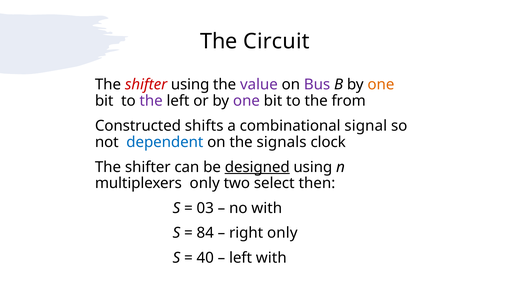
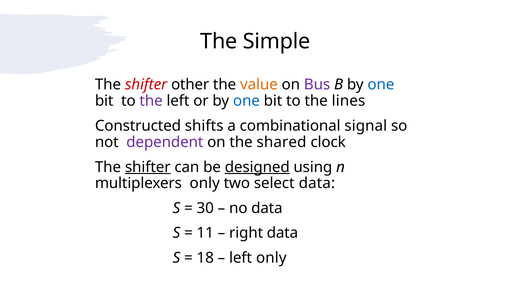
Circuit: Circuit -> Simple (277, 41)
shifter using: using -> other (190, 85)
value colour: purple -> orange (259, 85)
one colour: orange -> blue (381, 85)
one colour: purple -> blue (246, 101)
from: from -> lines (348, 101)
dependent colour: blue -> purple (165, 142)
signals: signals -> shared (282, 142)
shifter underline: none -> present (148, 167)
select then: then -> data (317, 184)
03: 03 -> 30 (205, 208)
no with: with -> data (267, 208)
84: 84 -> 11 (205, 233)
right only: only -> data (282, 233)
40: 40 -> 18 (205, 258)
left with: with -> only (271, 258)
